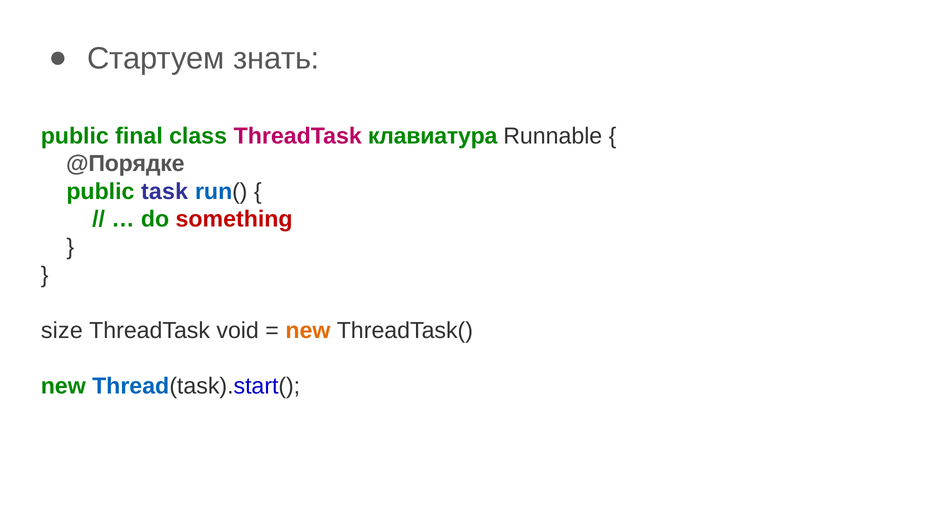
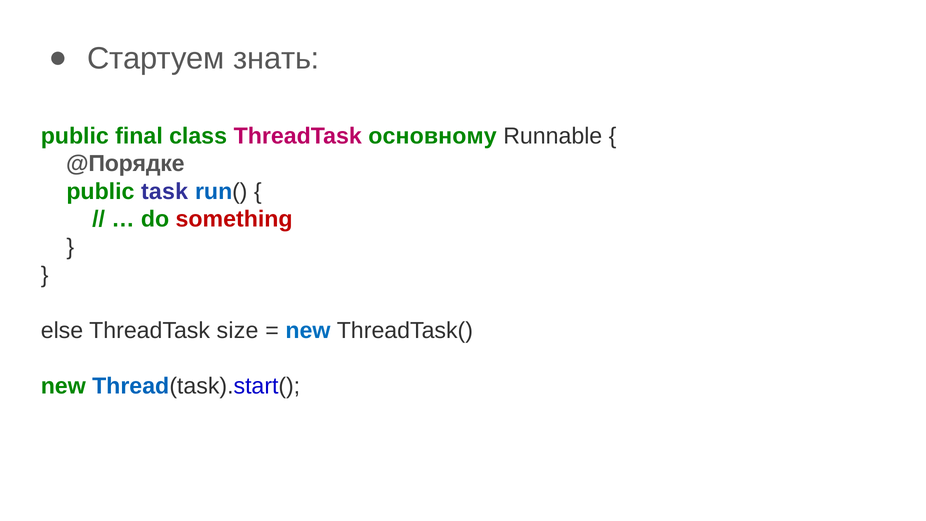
клавиатура: клавиатура -> основному (432, 136)
size: size -> else (62, 330)
void: void -> size (238, 330)
new colour: orange -> blue (308, 330)
